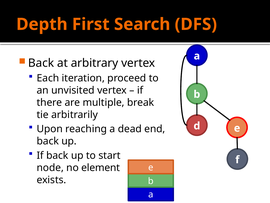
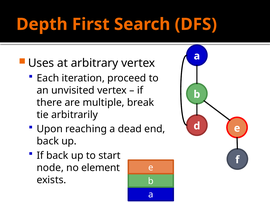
Back: Back -> Uses (41, 63)
